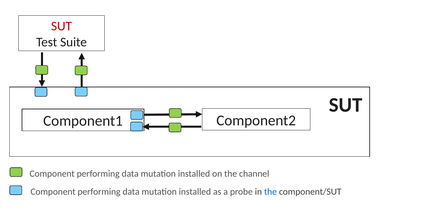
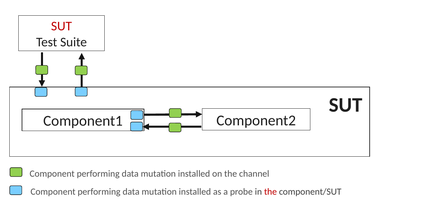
the colour: blue -> red (270, 192)
